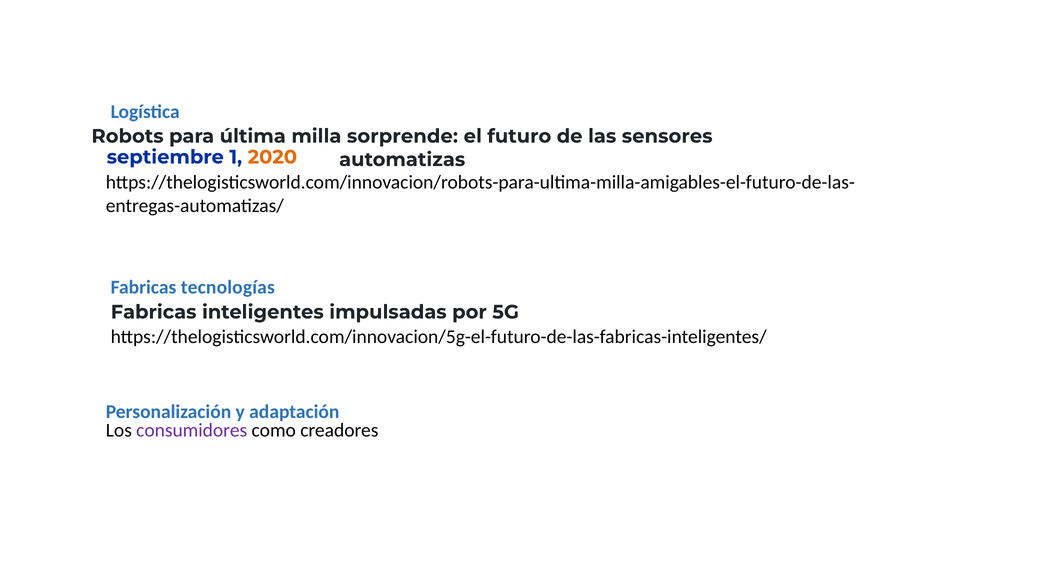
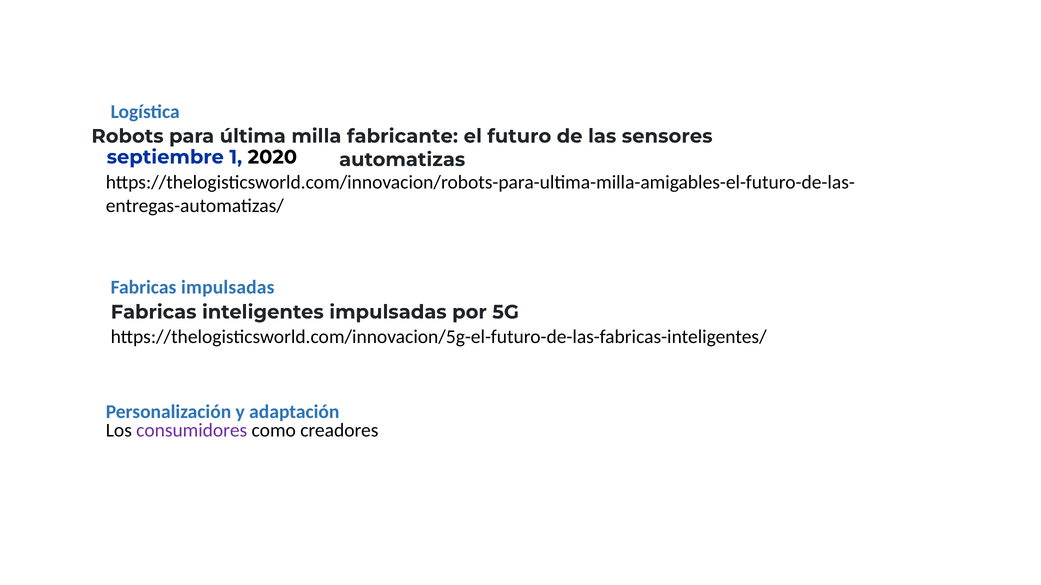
sorprende: sorprende -> fabricante (402, 136)
2020 colour: orange -> black (272, 157)
Fabricas tecnologías: tecnologías -> impulsadas (228, 288)
